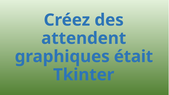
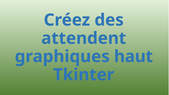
était: était -> haut (133, 57)
